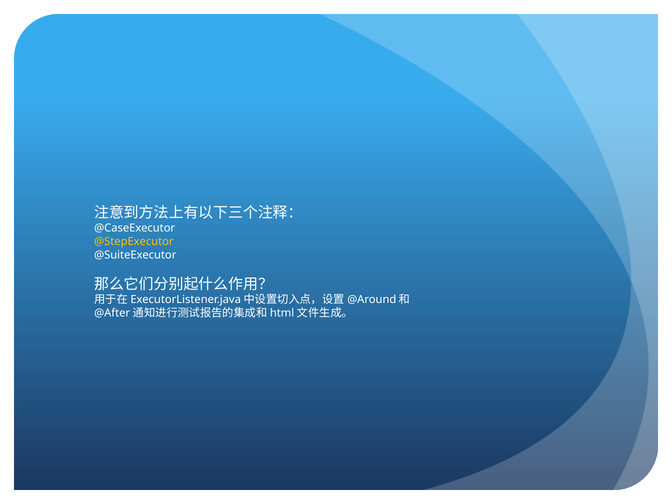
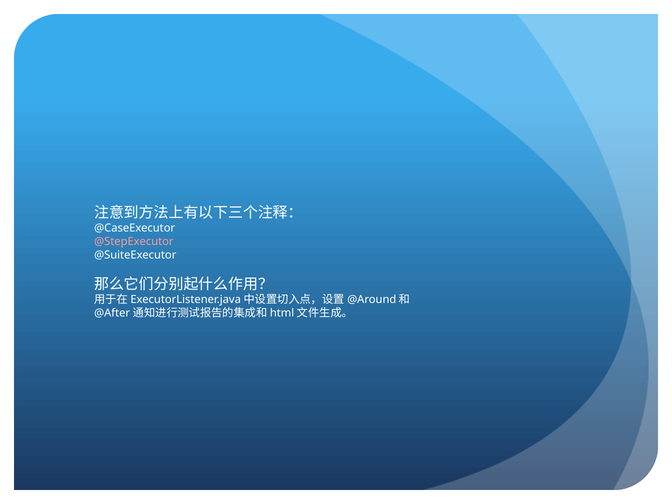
@StepExecutor colour: yellow -> pink (134, 242)
